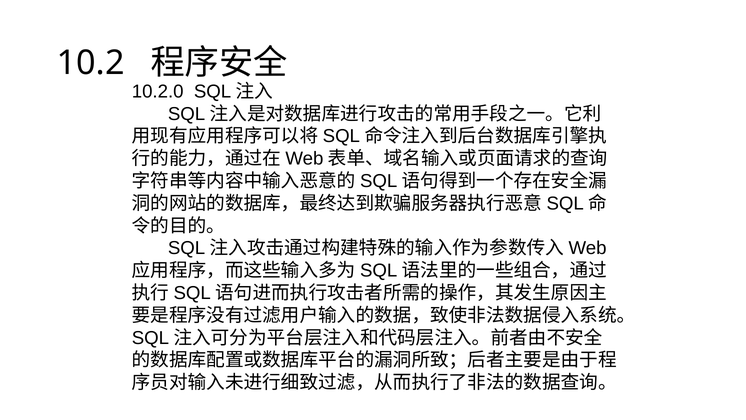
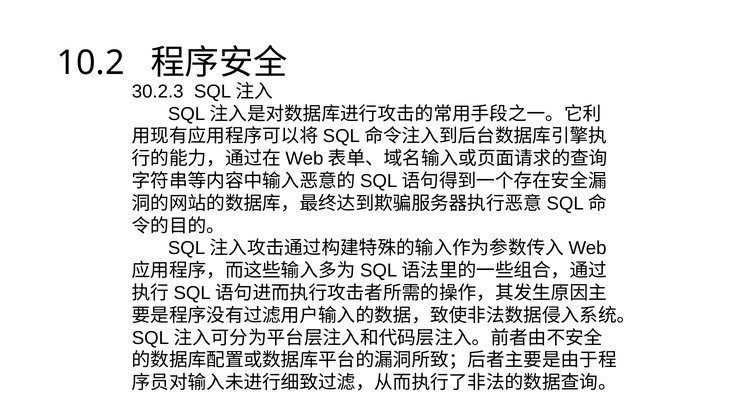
10.2.0: 10.2.0 -> 30.2.3 (158, 91)
